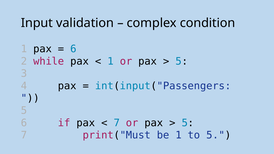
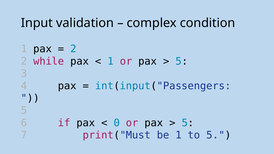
6: 6 -> 2 (73, 49)
7: 7 -> 0 (117, 123)
